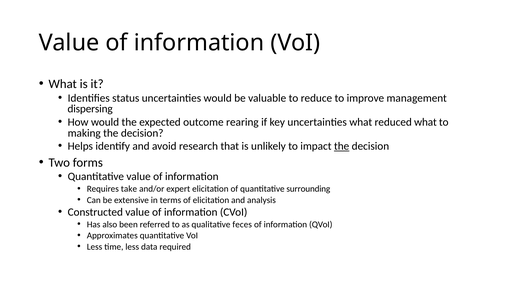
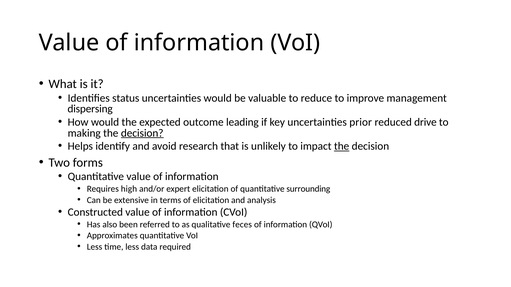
rearing: rearing -> leading (242, 122)
uncertainties what: what -> prior (361, 122)
reduced what: what -> drive (425, 122)
decision underline: none -> present (142, 133)
take: take -> high (129, 189)
